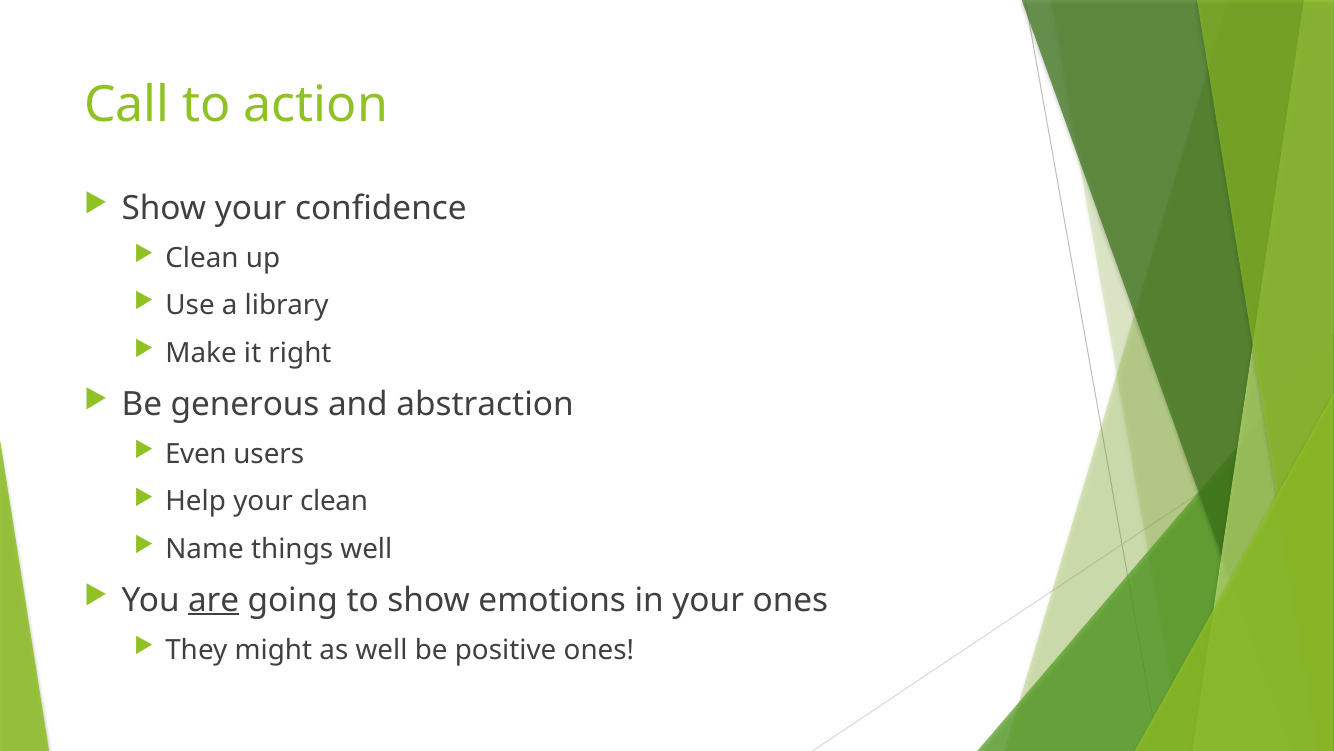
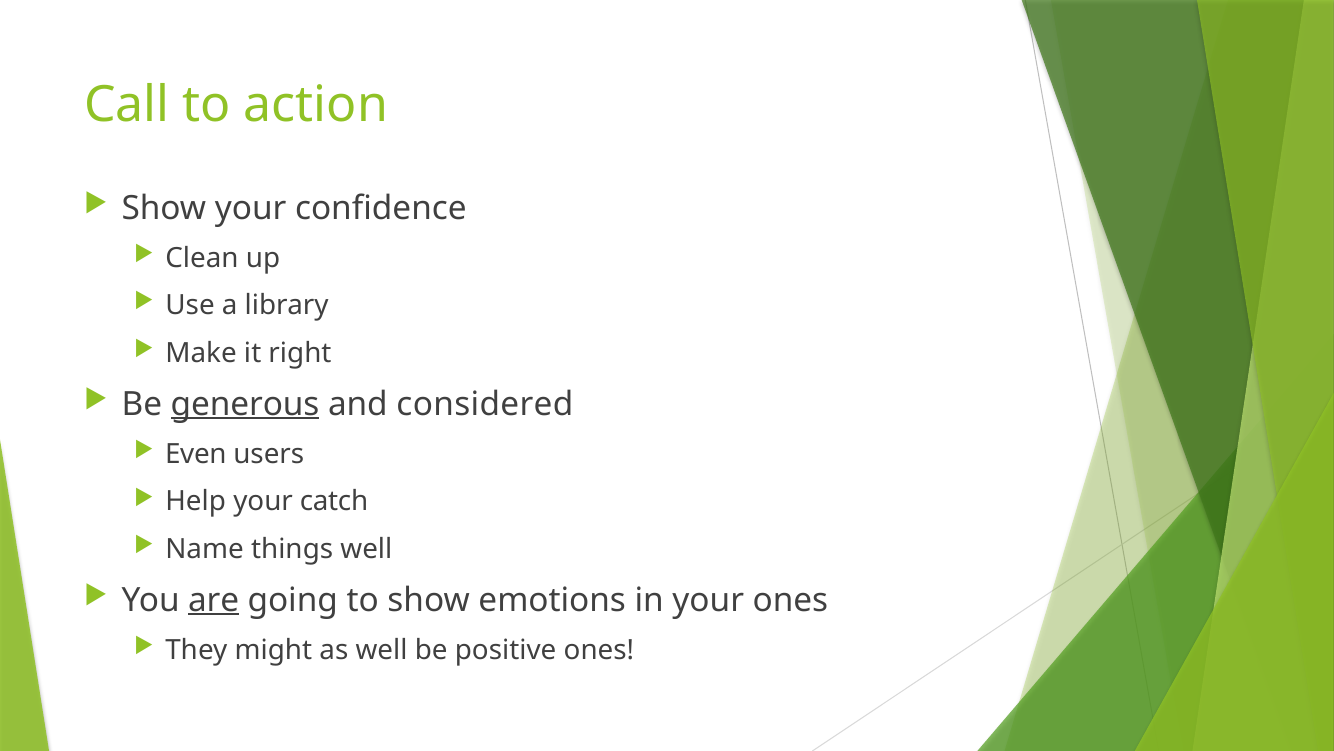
generous underline: none -> present (245, 404)
abstraction: abstraction -> considered (485, 404)
your clean: clean -> catch (334, 501)
